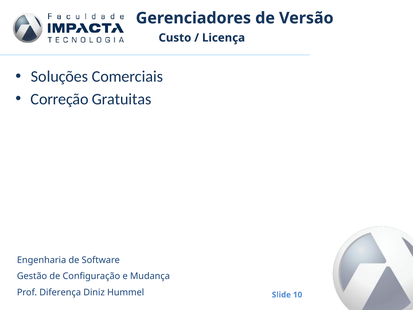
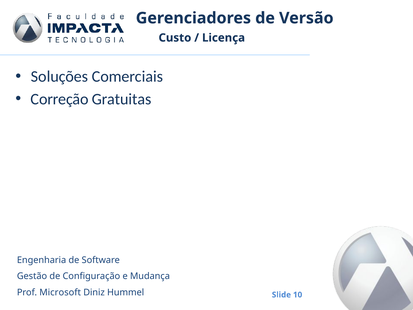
Diferença: Diferença -> Microsoft (60, 292)
